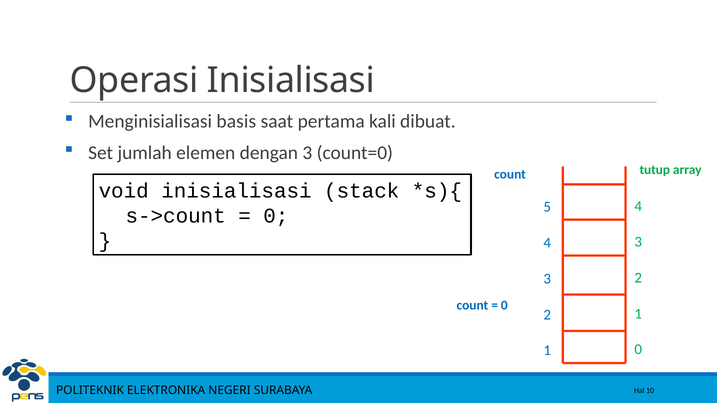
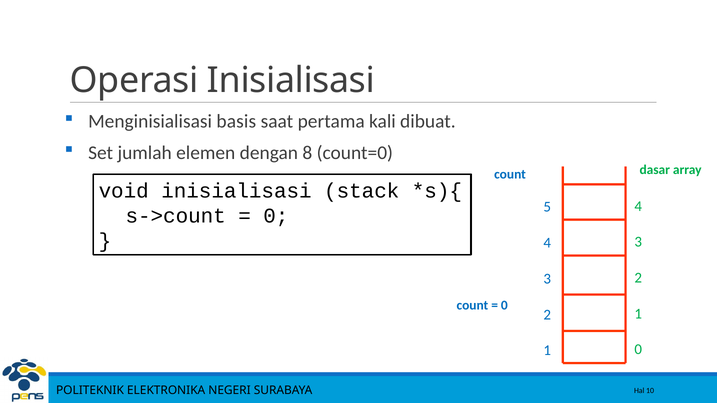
dengan 3: 3 -> 8 (307, 153)
tutup: tutup -> dasar (655, 170)
